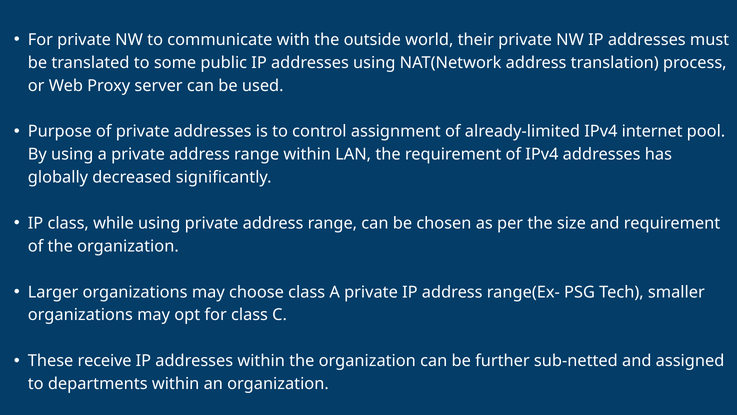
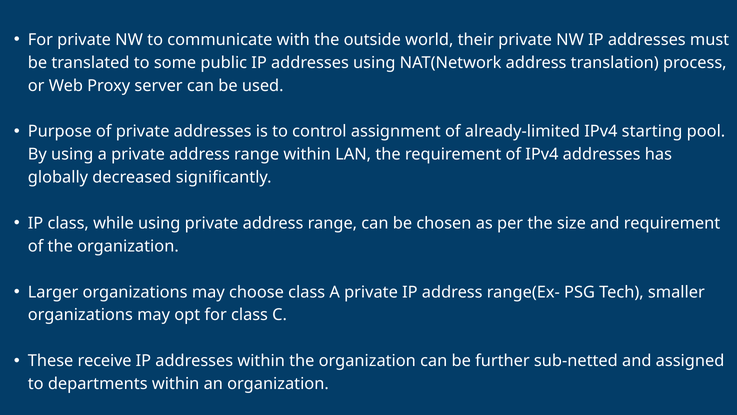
internet: internet -> starting (652, 131)
